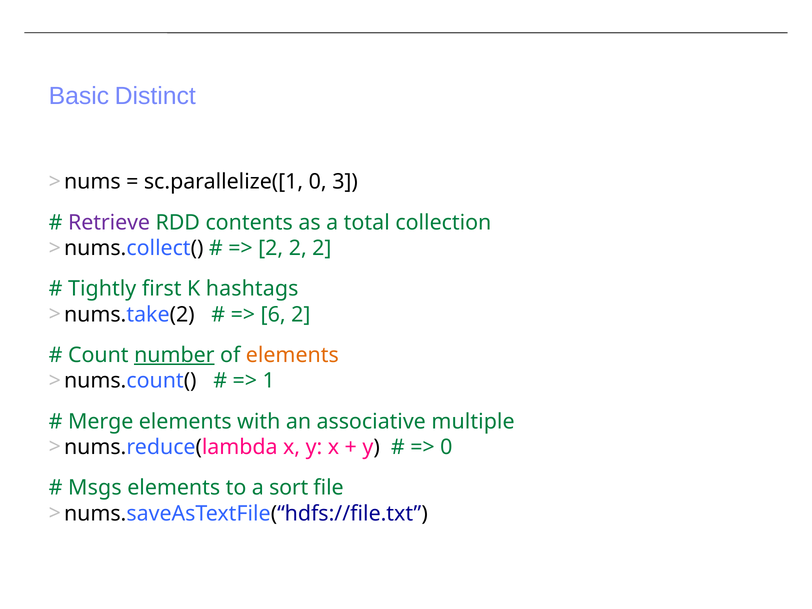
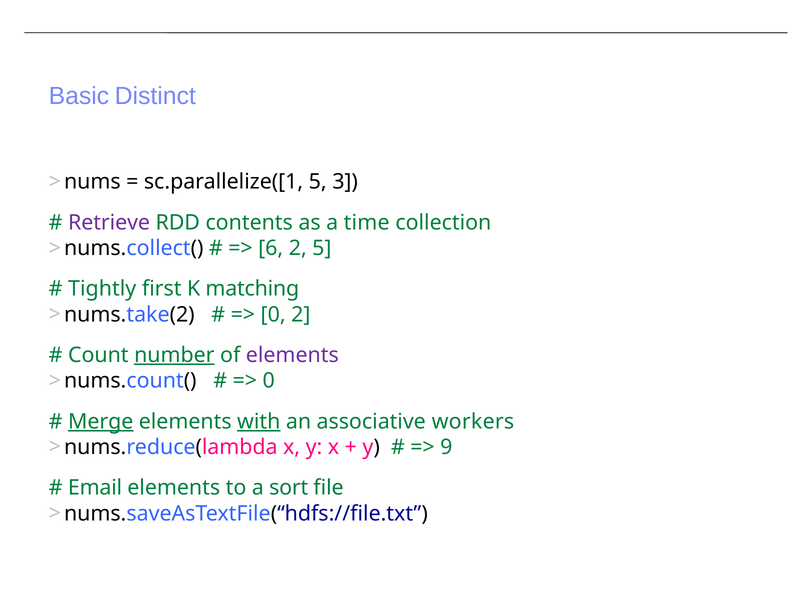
sc.parallelize([1 0: 0 -> 5 (318, 182)
total: total -> time (367, 223)
2: 2 -> 6 (271, 248)
2: 2 -> 5 (322, 248)
hashtags: hashtags -> matching (252, 289)
6: 6 -> 0 (273, 315)
elements colour: orange -> purple (292, 355)
1: 1 -> 0 (269, 381)
Merge underline: none -> present (101, 421)
with underline: none -> present (259, 421)
multiple: multiple -> workers (473, 421)
0: 0 -> 9 (446, 447)
Msgs: Msgs -> Email (95, 488)
